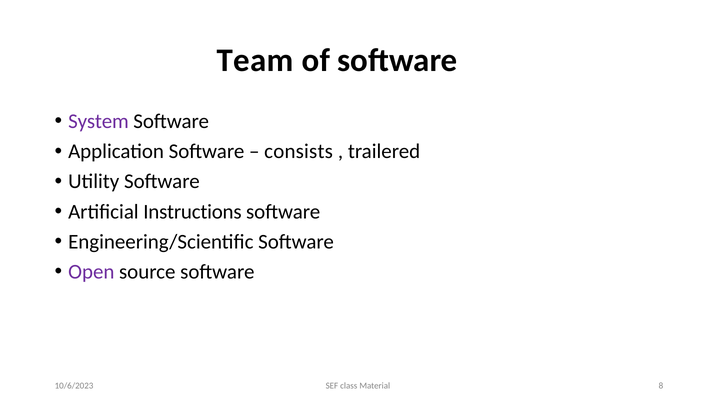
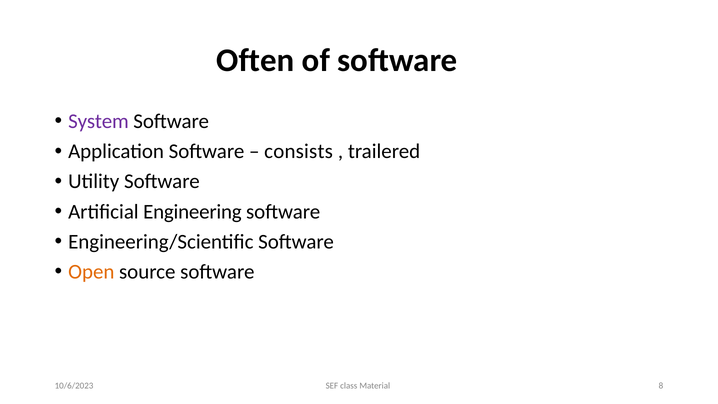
Team: Team -> Often (255, 60)
Instructions: Instructions -> Engineering (192, 212)
Open colour: purple -> orange (91, 272)
